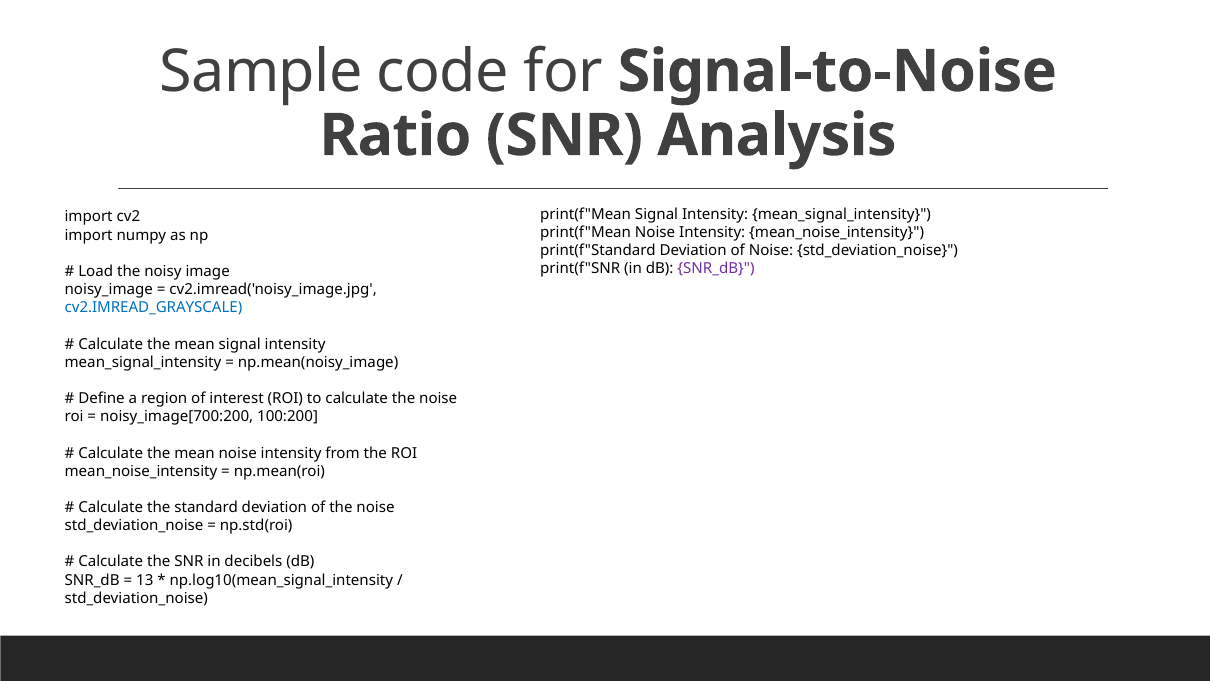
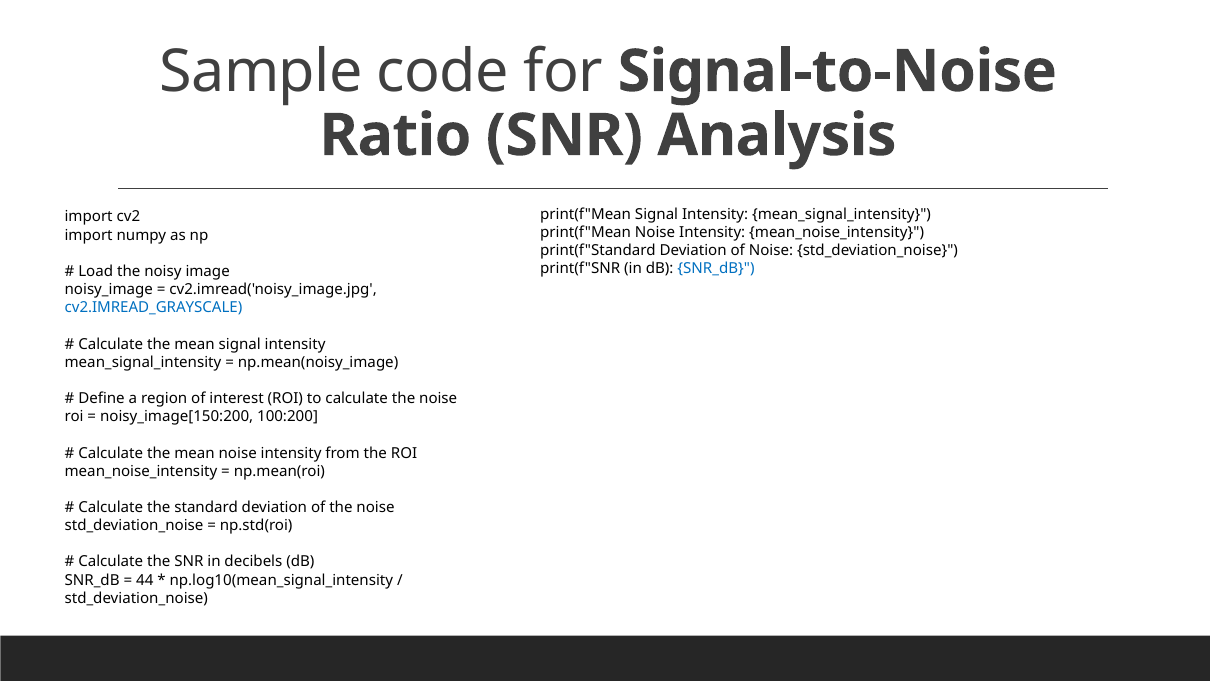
SNR_dB colour: purple -> blue (716, 268)
noisy_image[700:200: noisy_image[700:200 -> noisy_image[150:200 (177, 416)
13: 13 -> 44 (145, 580)
